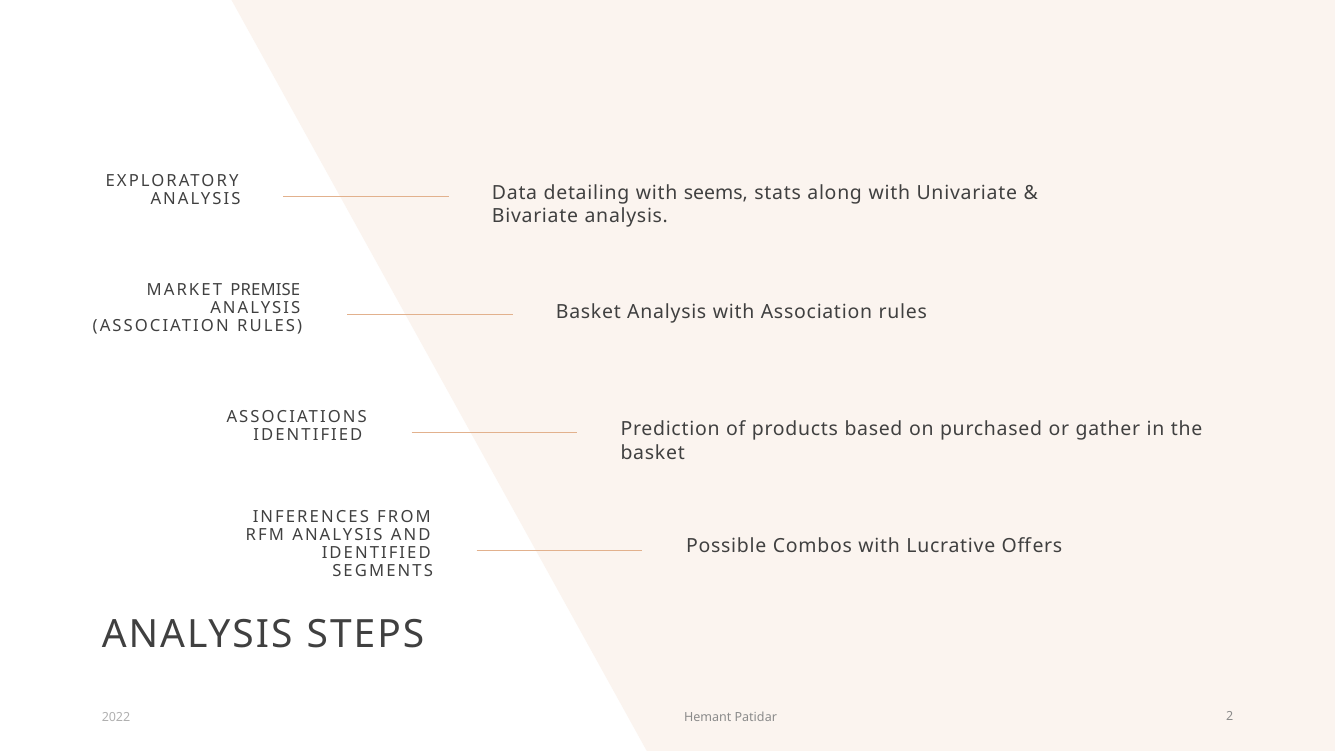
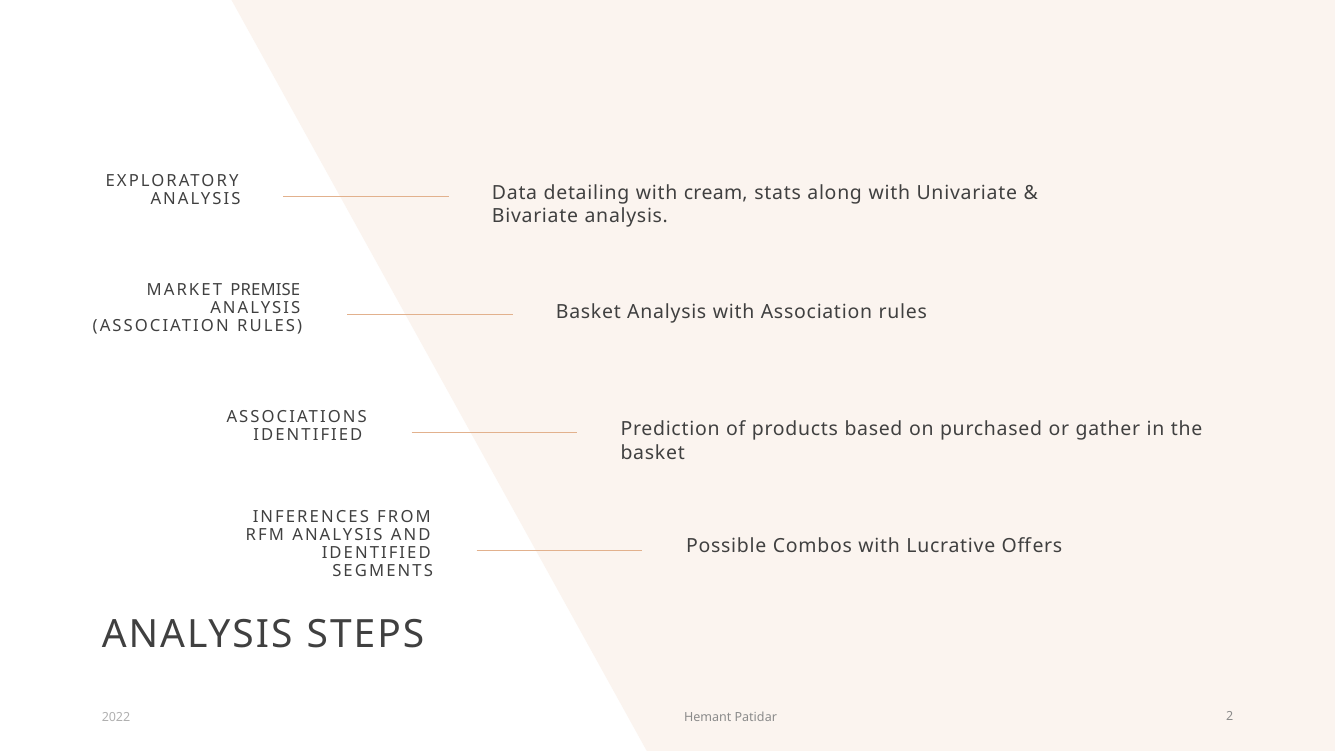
seems: seems -> cream (716, 193)
